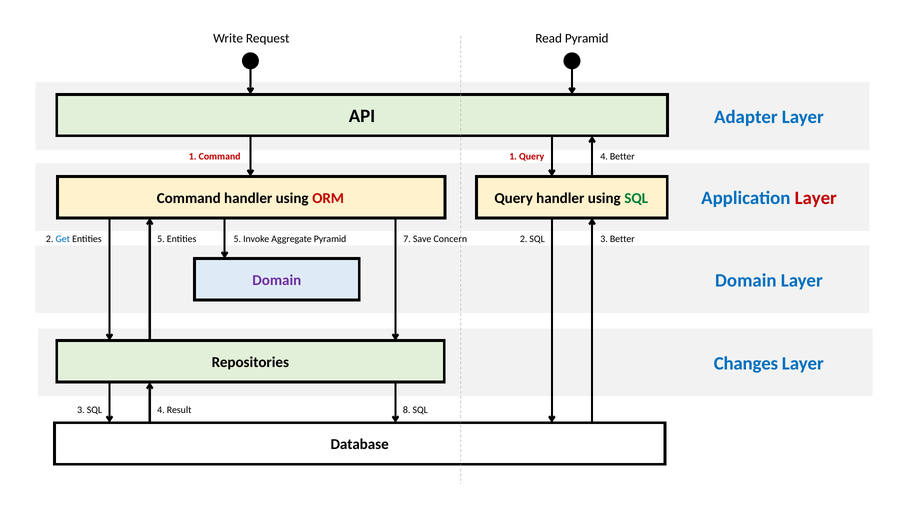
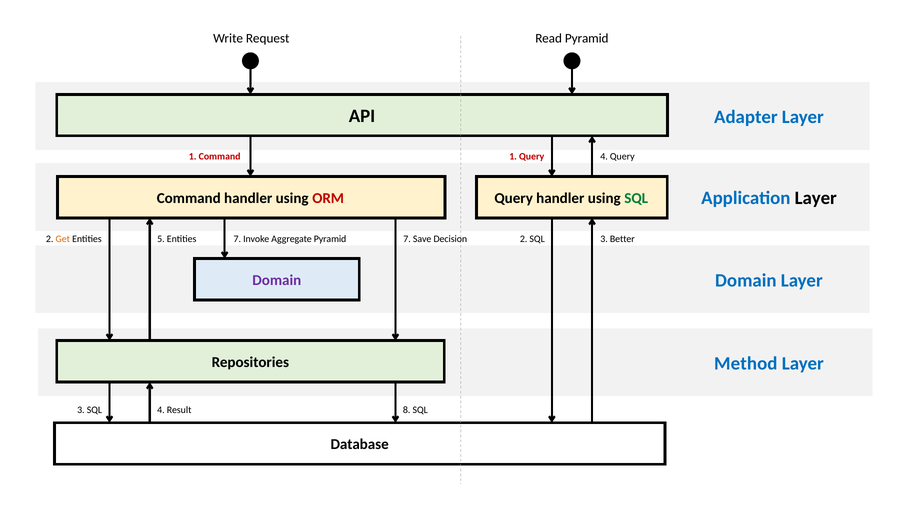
4 Better: Better -> Query (622, 157)
Layer colour: red -> black (816, 198)
Get colour: blue -> orange (63, 239)
Entities 5: 5 -> 7 (237, 239)
Concern: Concern -> Decision (450, 239)
Changes: Changes -> Method (746, 364)
